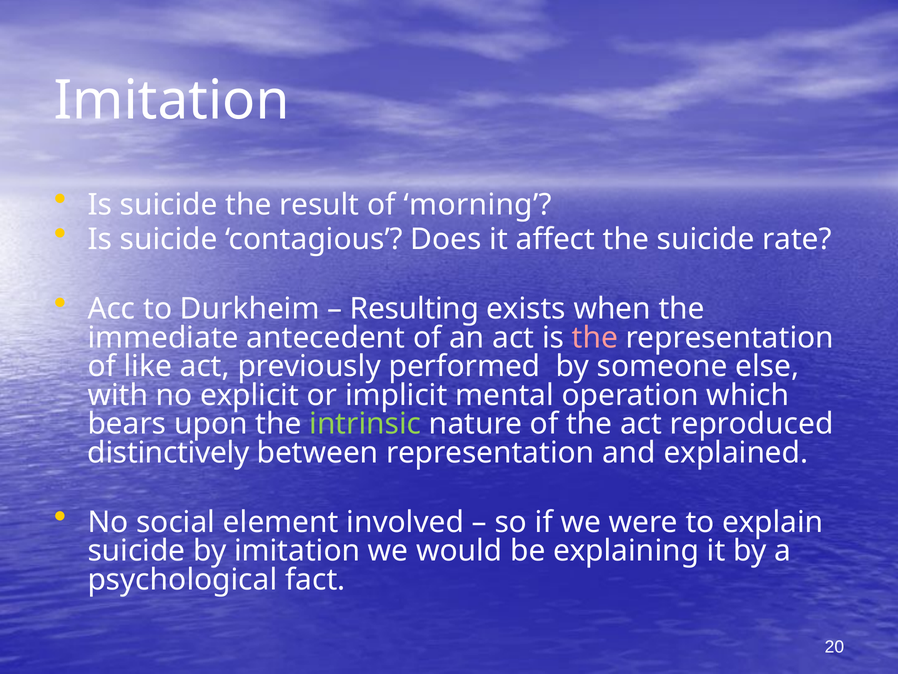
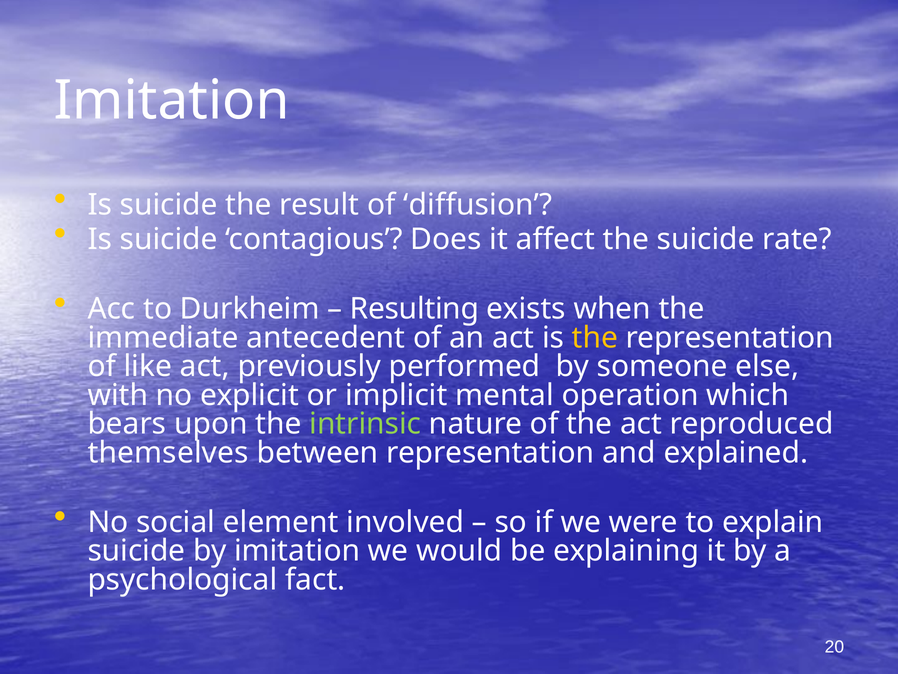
morning: morning -> diffusion (478, 205)
the colour: pink -> yellow (595, 338)
distinctively: distinctively -> themselves (168, 453)
